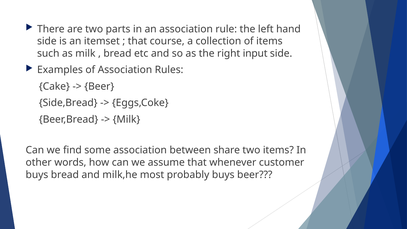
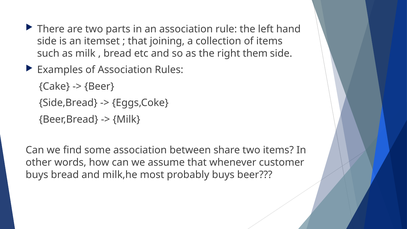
course: course -> joining (167, 41)
input: input -> them (255, 53)
